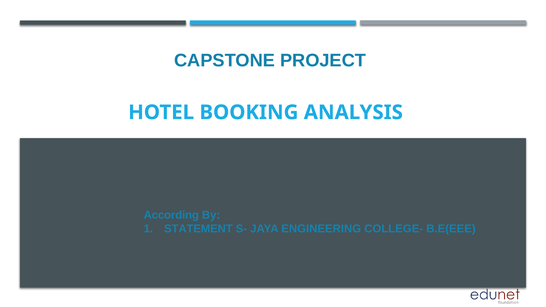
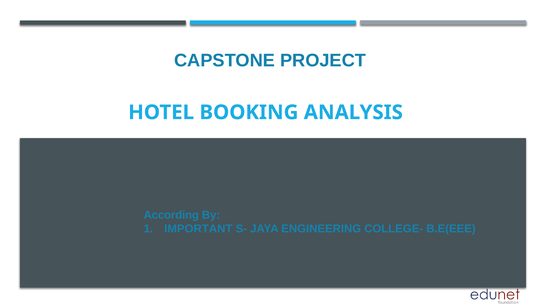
STATEMENT: STATEMENT -> IMPORTANT (198, 229)
